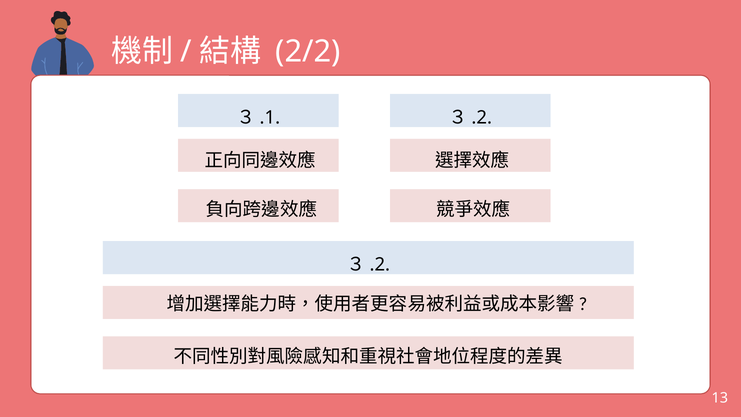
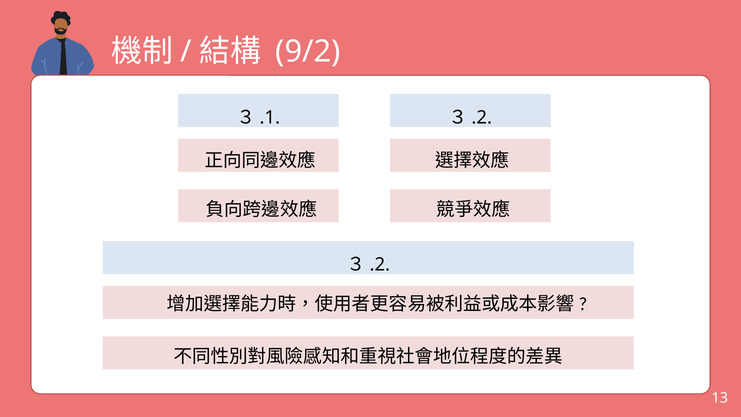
2/2: 2/2 -> 9/2 (308, 52)
